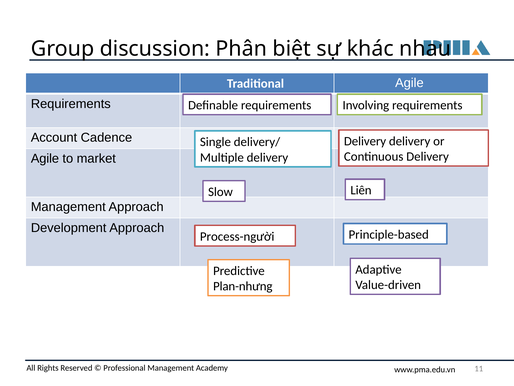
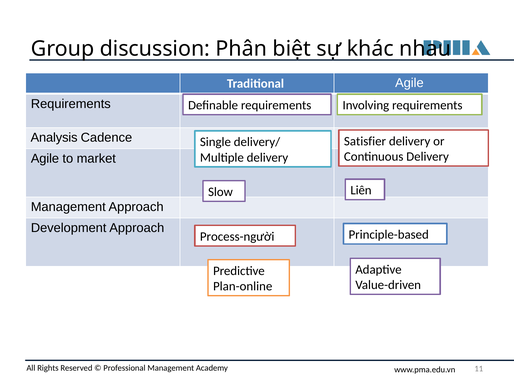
Account: Account -> Analysis (54, 138)
Delivery: Delivery -> Satisfier (365, 141)
Plan-nhưng: Plan-nhưng -> Plan-online (243, 286)
